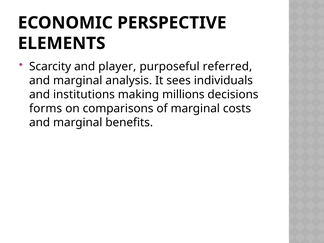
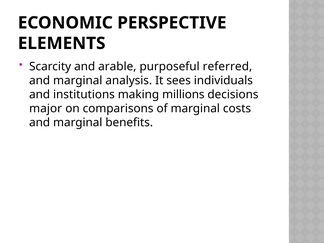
player: player -> arable (117, 66)
forms: forms -> major (46, 109)
